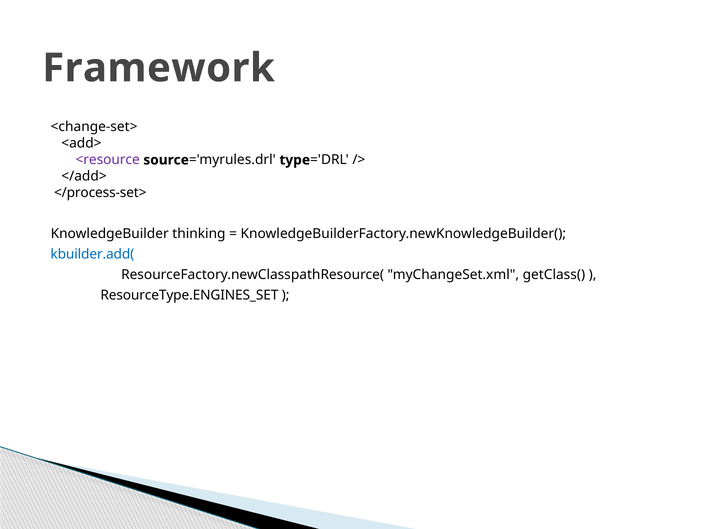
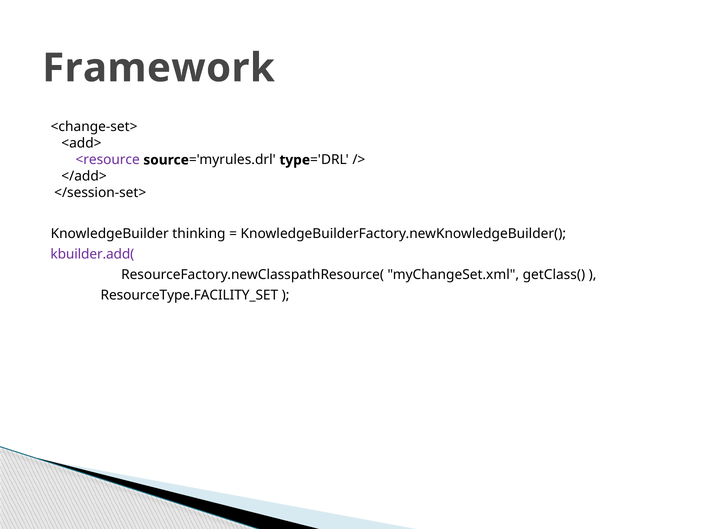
</process-set>: </process-set> -> </session-set> (100, 193)
kbuilder.add( colour: blue -> purple (92, 254)
ResourceType.ENGINES_SET: ResourceType.ENGINES_SET -> ResourceType.FACILITY_SET (189, 295)
